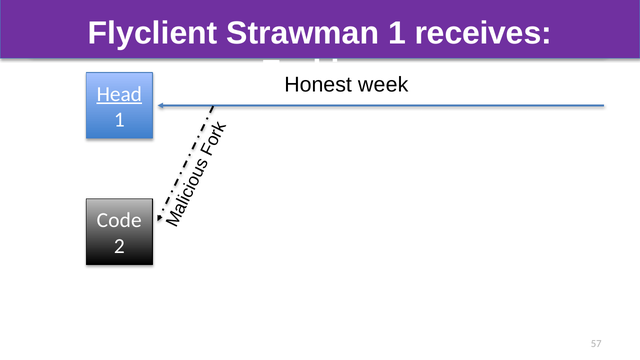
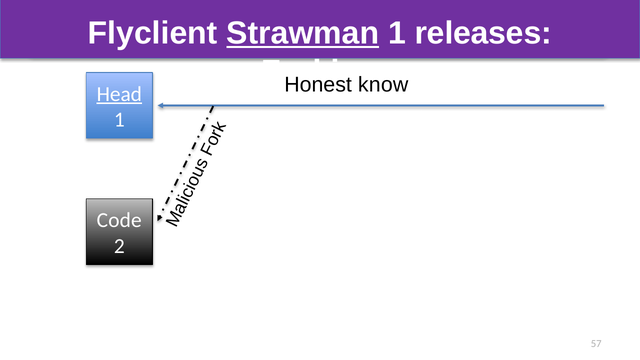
Strawman underline: none -> present (303, 33)
receives: receives -> releases (483, 33)
week: week -> know (383, 85)
